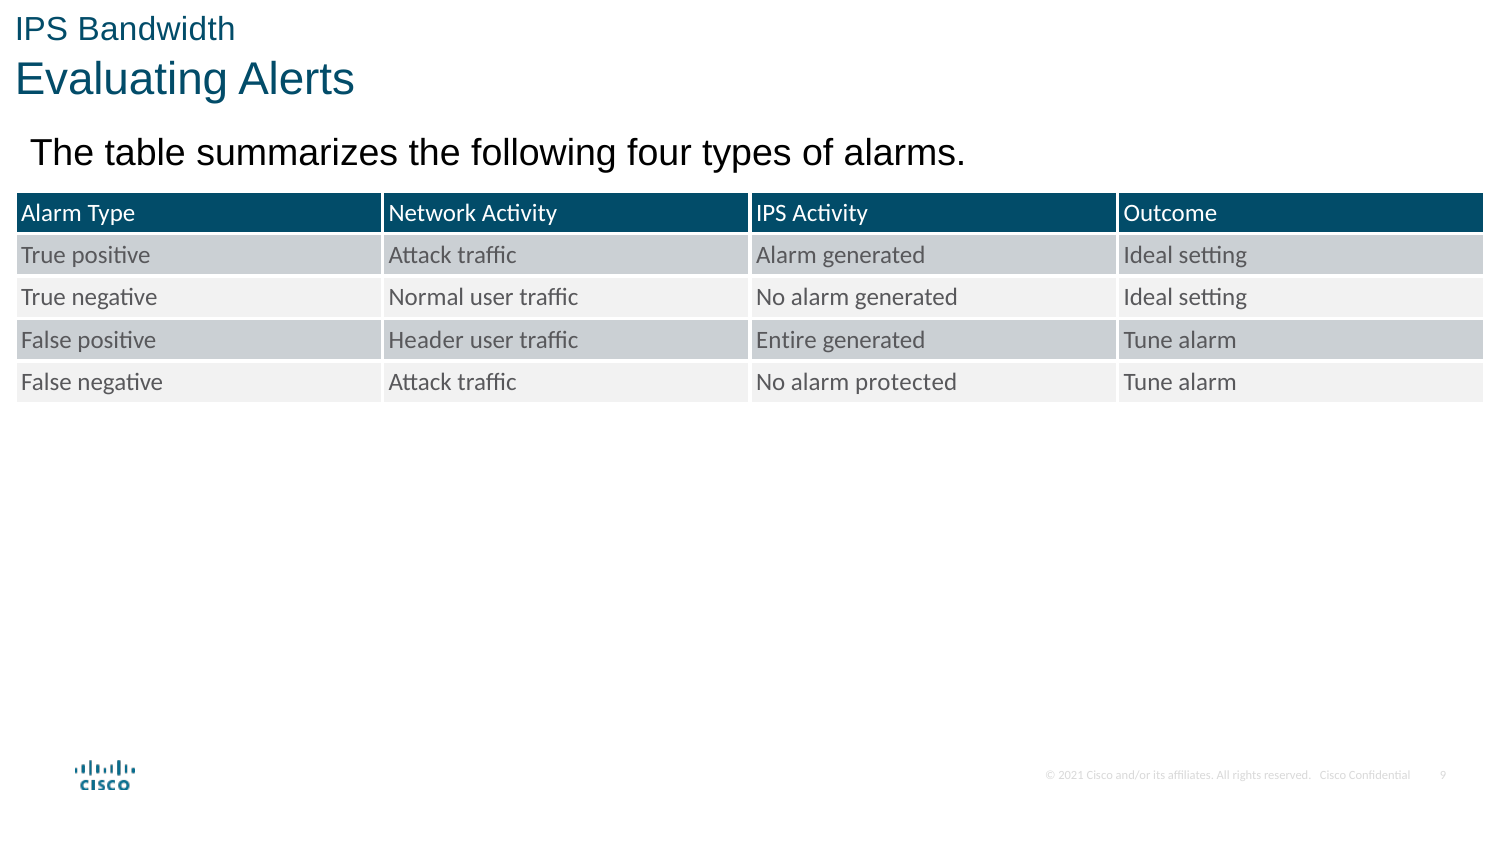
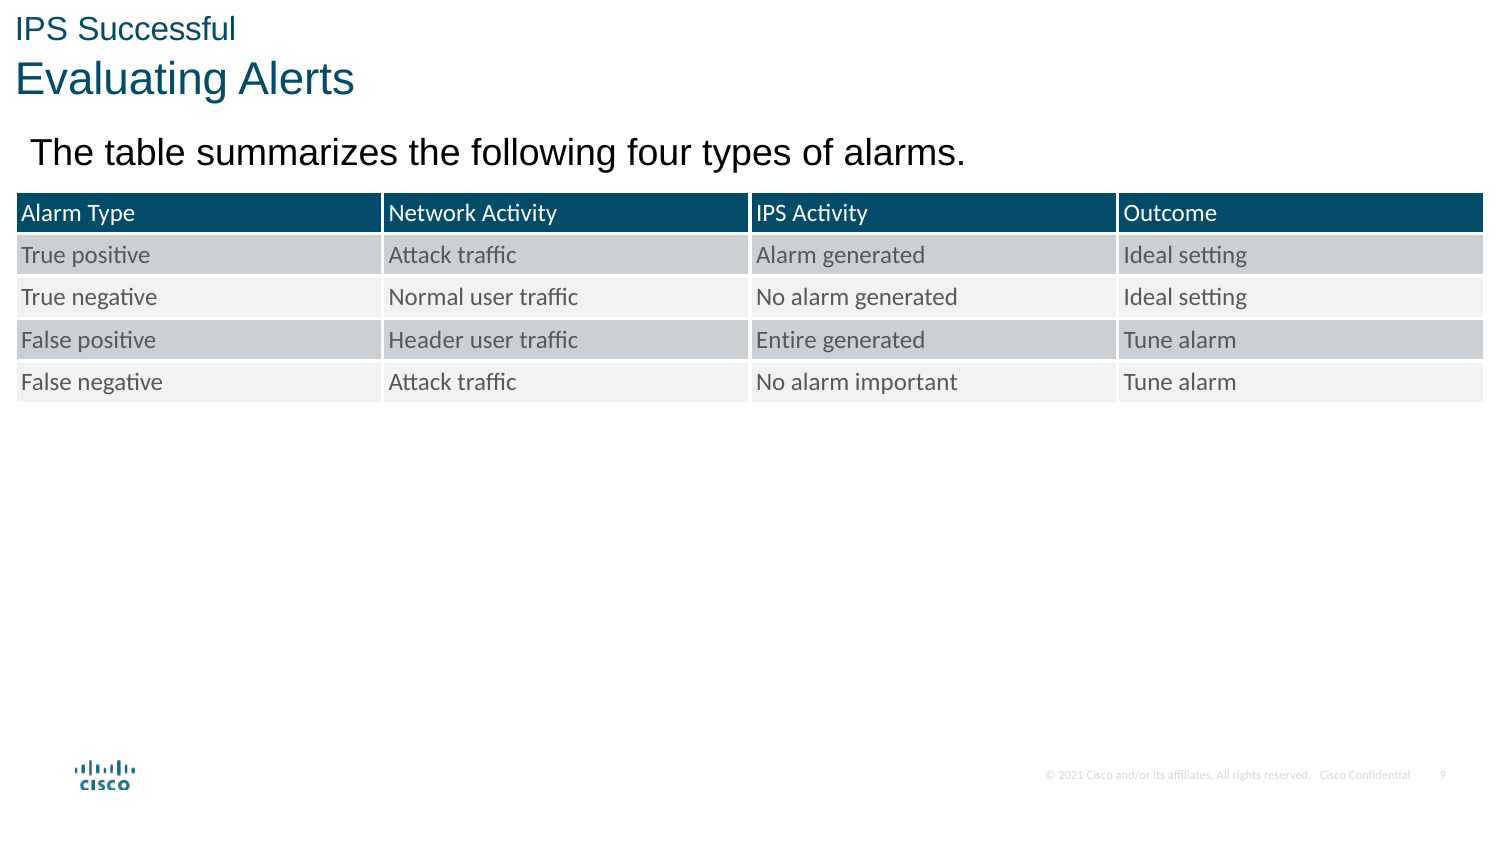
Bandwidth: Bandwidth -> Successful (157, 30)
protected: protected -> important (906, 383)
